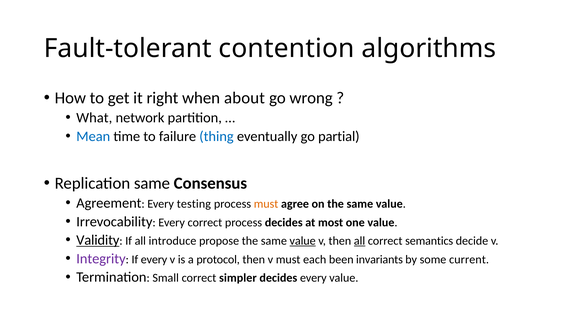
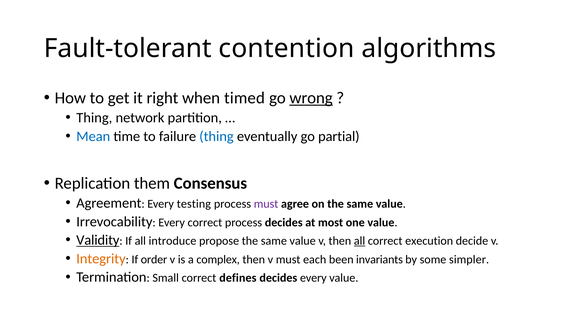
about: about -> timed (244, 98)
wrong underline: none -> present (311, 98)
What: What -> Thing (94, 118)
Replication same: same -> them (152, 183)
must colour: orange -> purple (266, 204)
value underline: present -> none (303, 241)
semantics: semantics -> execution (429, 241)
Integrity colour: purple -> orange (101, 259)
If every: every -> order (154, 259)
protocol: protocol -> complex (218, 259)
current: current -> simpler (469, 259)
simpler: simpler -> defines (238, 278)
